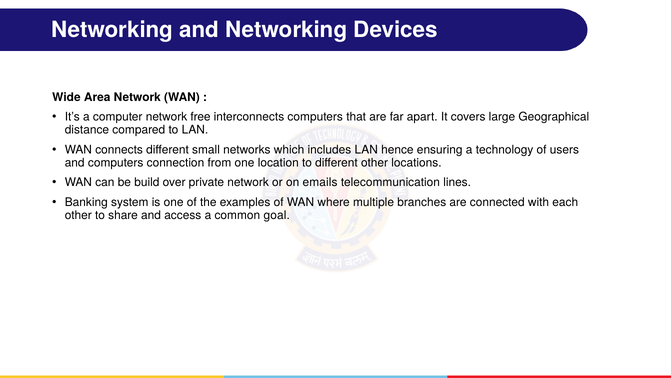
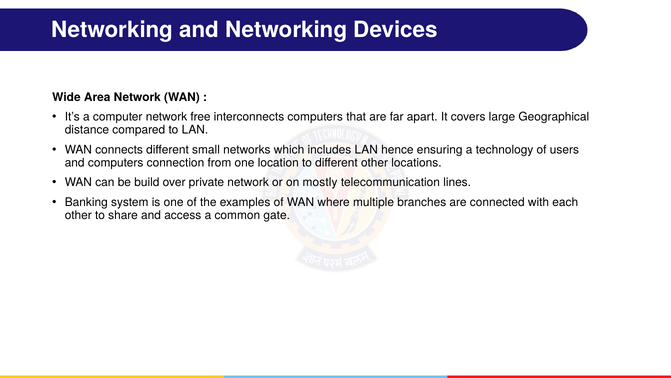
emails: emails -> mostly (320, 182)
goal: goal -> gate (277, 215)
